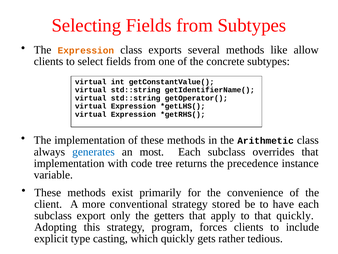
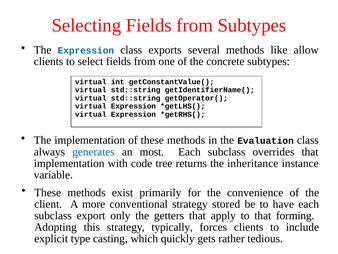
Expression colour: orange -> blue (86, 50)
Arithmetic: Arithmetic -> Evaluation (266, 141)
precedence: precedence -> inheritance (253, 163)
that quickly: quickly -> forming (295, 215)
program: program -> typically (172, 227)
